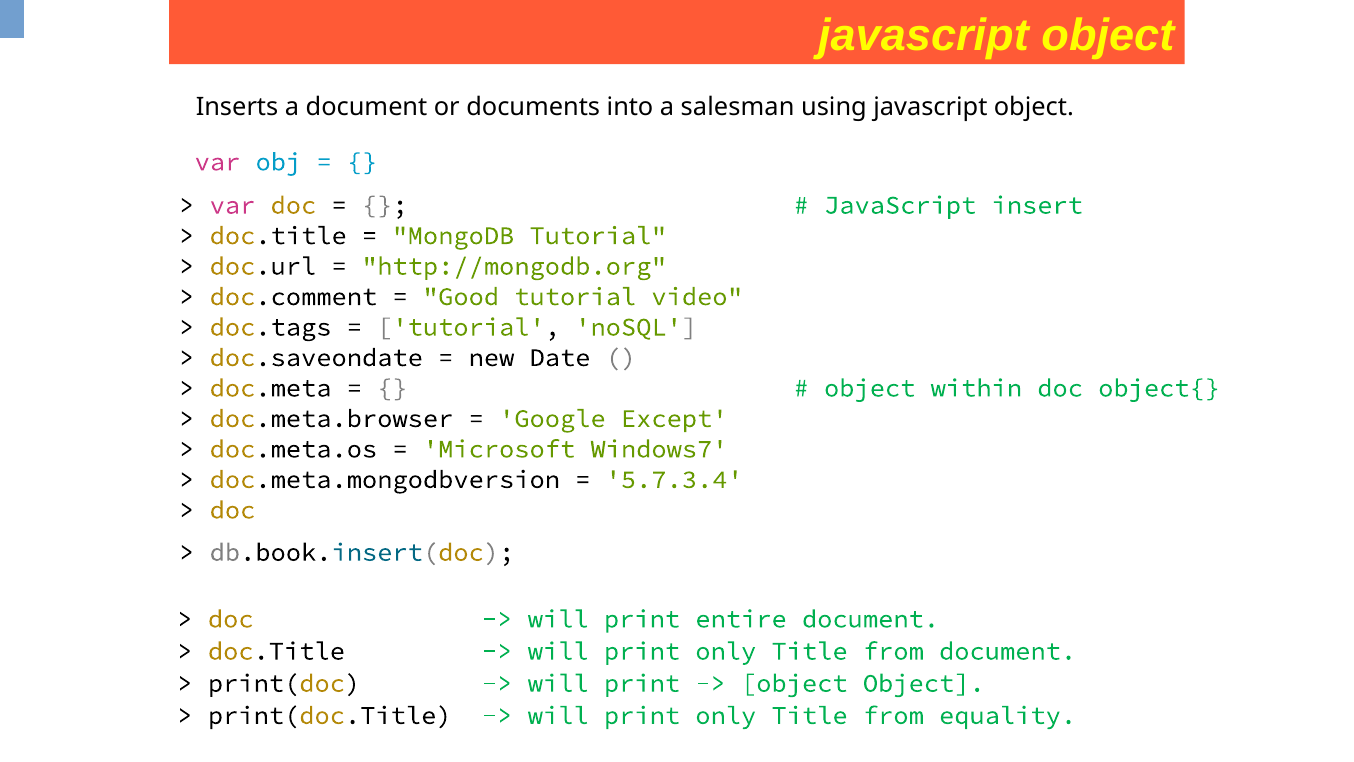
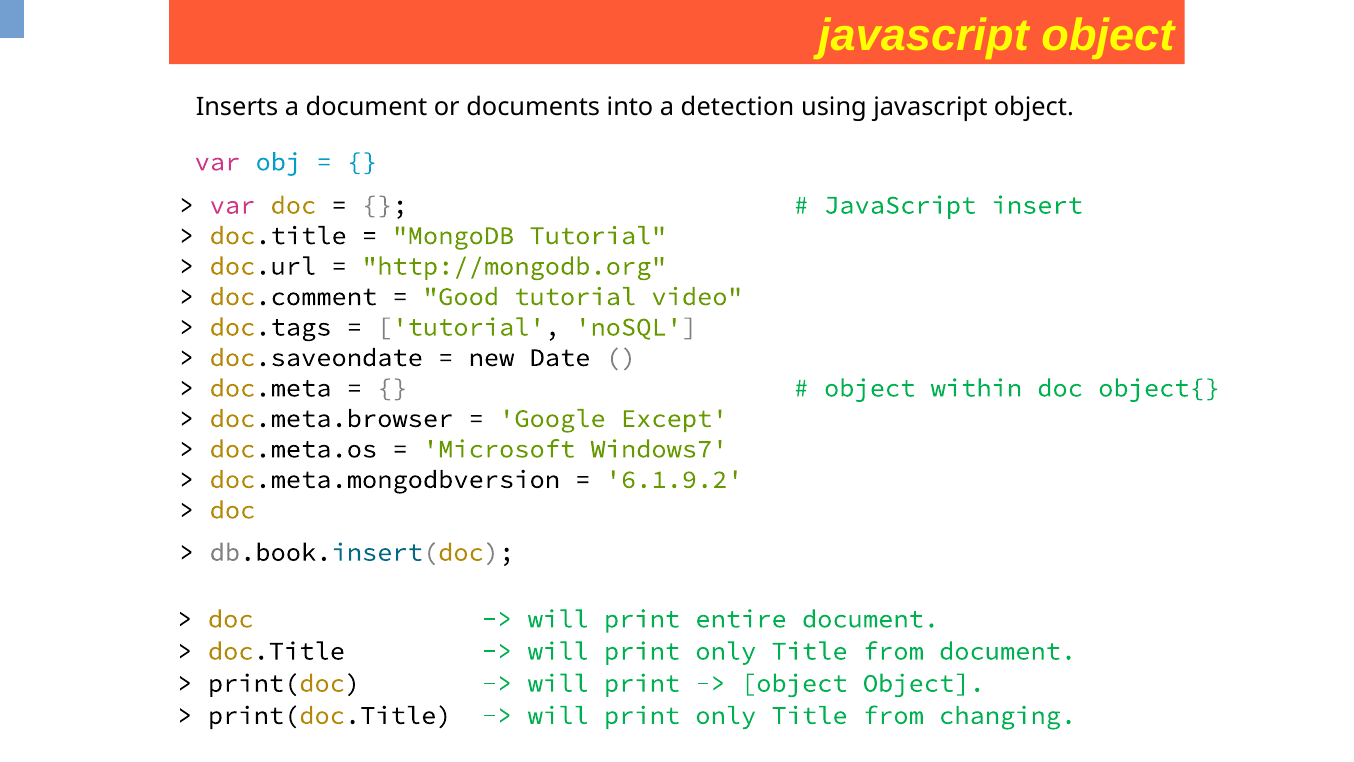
salesman: salesman -> detection (738, 107)
5.7.3.4: 5.7.3.4 -> 6.1.9.2 (674, 479)
equality: equality -> changing (1008, 715)
